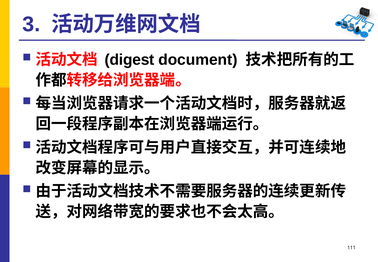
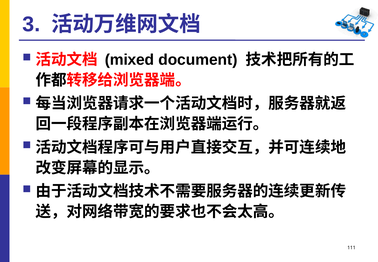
digest: digest -> mixed (129, 60)
